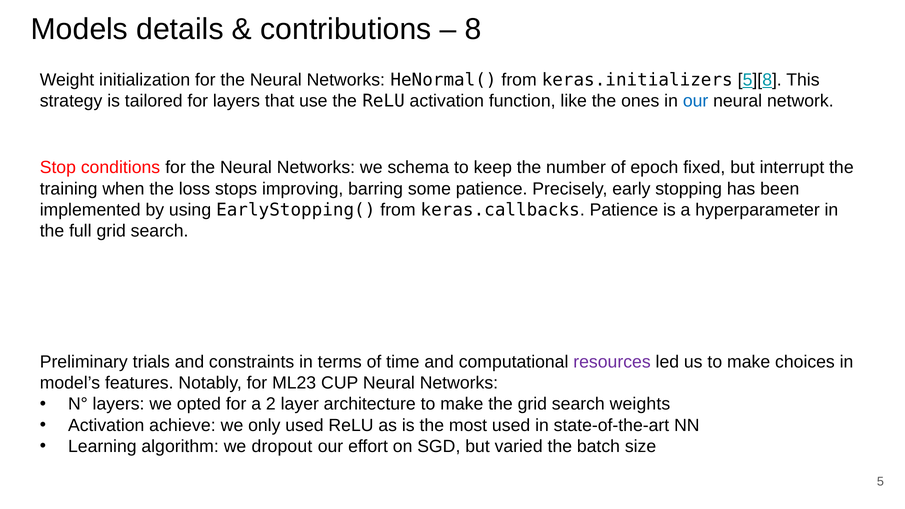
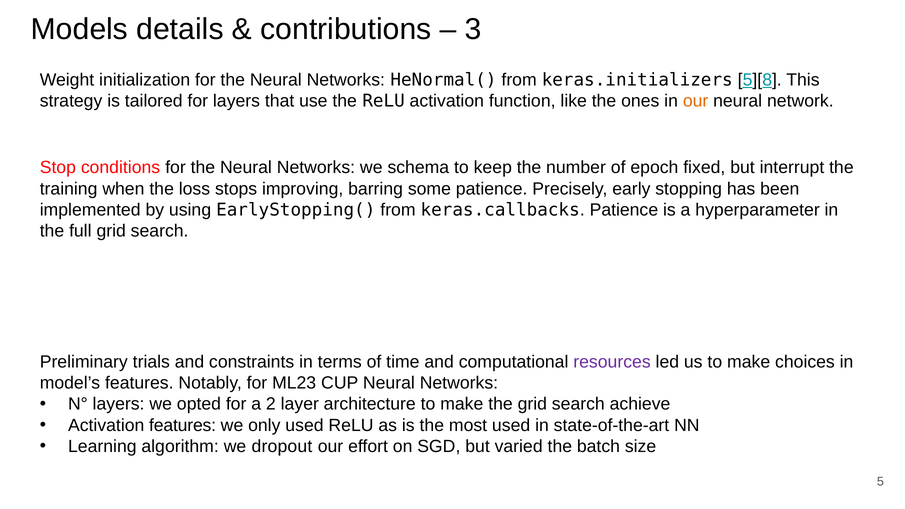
8: 8 -> 3 (473, 29)
our colour: blue -> orange (696, 101)
weights: weights -> achieve (640, 404)
Activation achieve: achieve -> features (183, 425)
